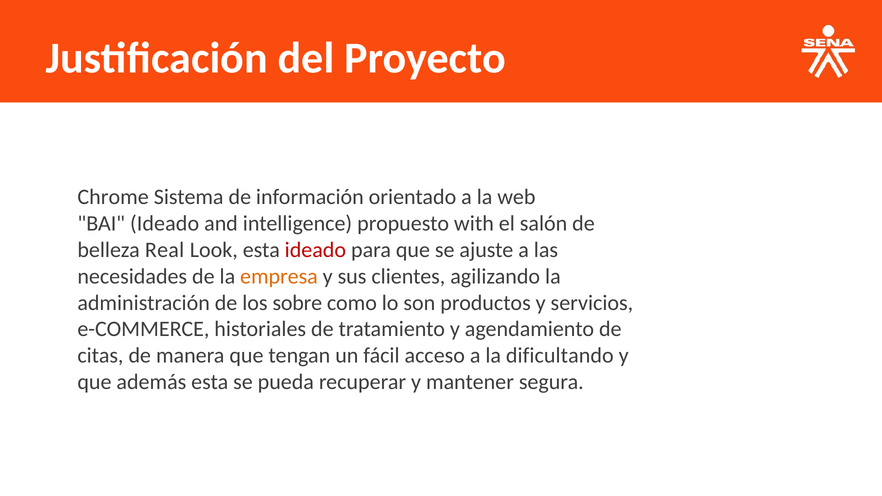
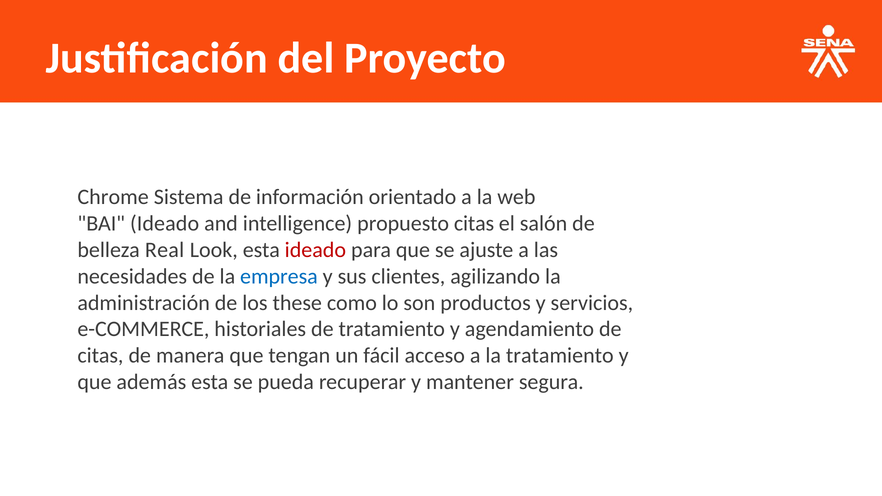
propuesto with: with -> citas (474, 223)
empresa colour: orange -> blue (279, 276)
sobre: sobre -> these (297, 303)
la dificultando: dificultando -> tratamiento (560, 356)
